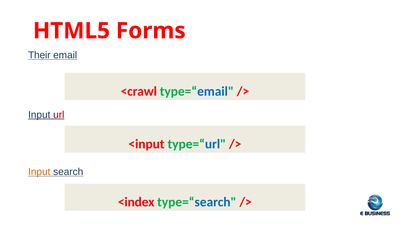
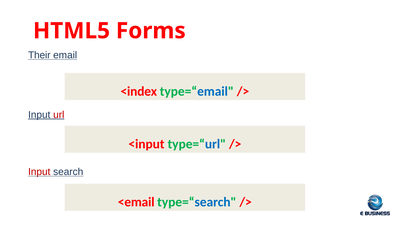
<crawl: <crawl -> <index (139, 91)
Input colour: orange -> red (39, 171)
<index: <index -> <email (136, 202)
